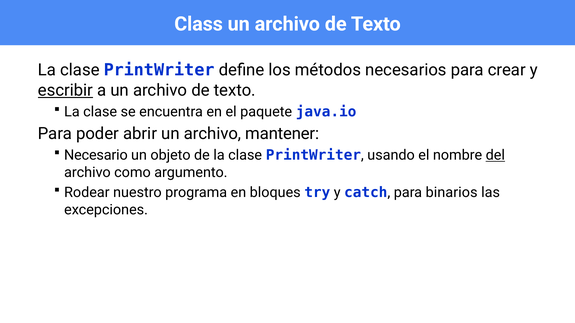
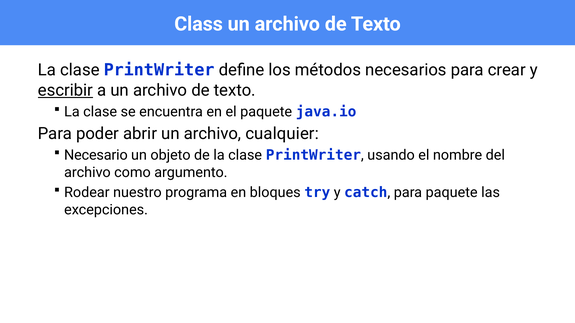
mantener: mantener -> cualquier (282, 134)
del underline: present -> none (495, 155)
para binarios: binarios -> paquete (452, 193)
